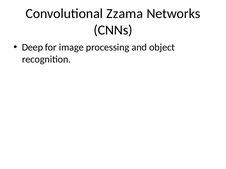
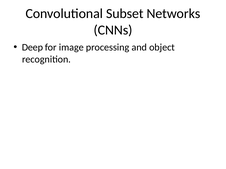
Zzama: Zzama -> Subset (125, 14)
